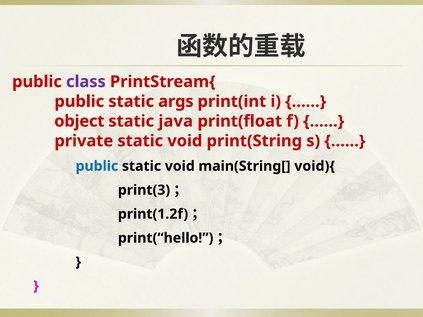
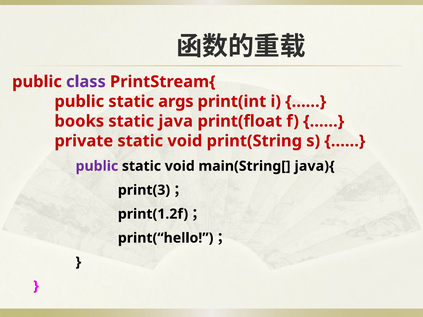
object: object -> books (79, 121)
public colour: blue -> purple (97, 166)
void){: void){ -> java){ (315, 166)
